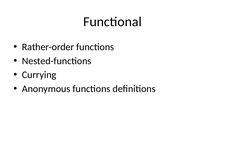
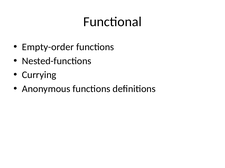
Rather-order: Rather-order -> Empty-order (48, 47)
